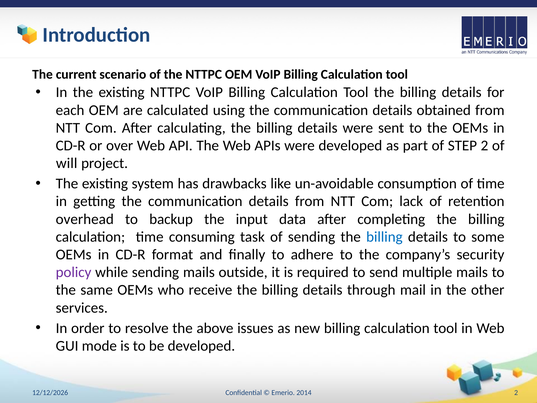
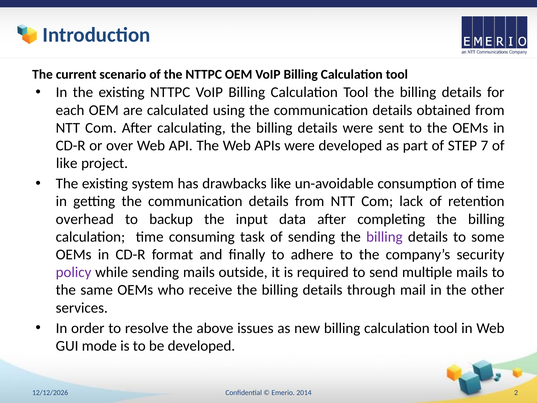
STEP 2: 2 -> 7 (485, 145)
will: will -> like (67, 163)
billing colour: blue -> purple (384, 237)
